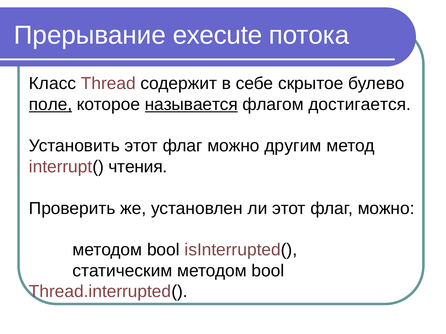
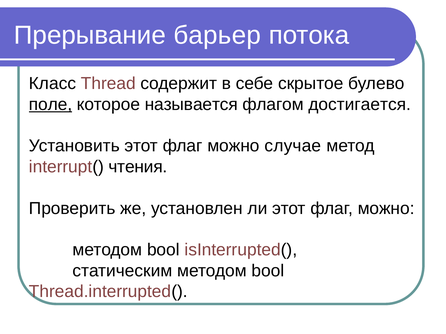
execute: execute -> барьер (217, 35)
называется underline: present -> none (191, 104)
другим: другим -> случае (293, 146)
